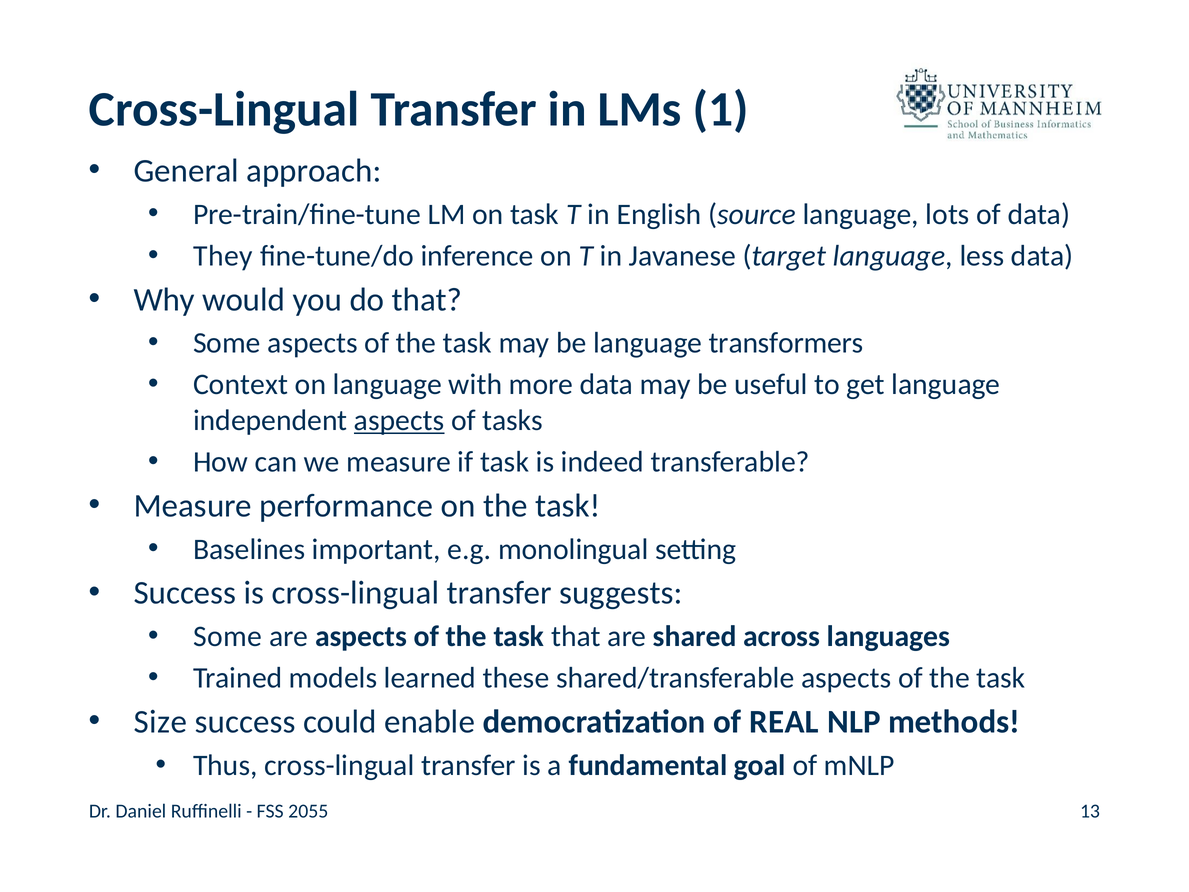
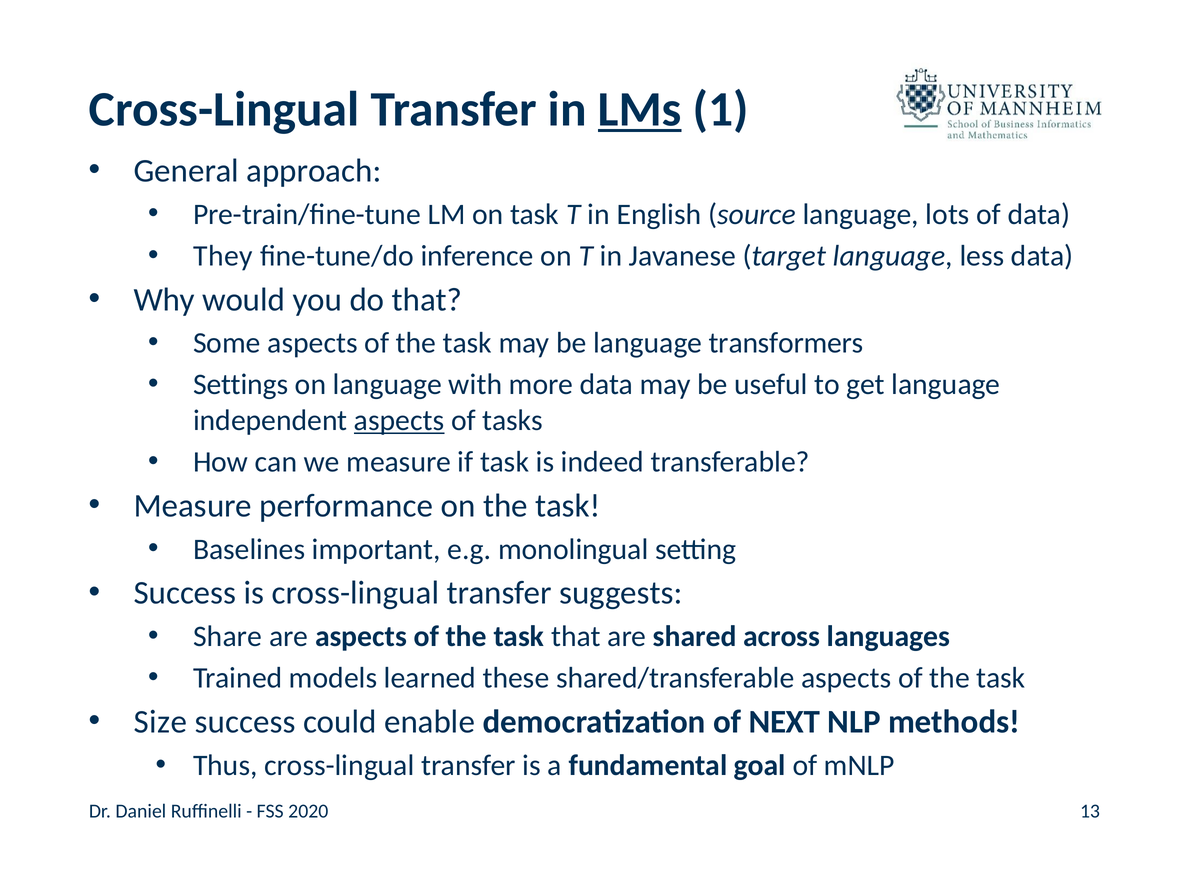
LMs underline: none -> present (640, 109)
Context: Context -> Settings (241, 385)
Some: Some -> Share (228, 636)
REAL: REAL -> NEXT (784, 722)
2055: 2055 -> 2020 (308, 811)
